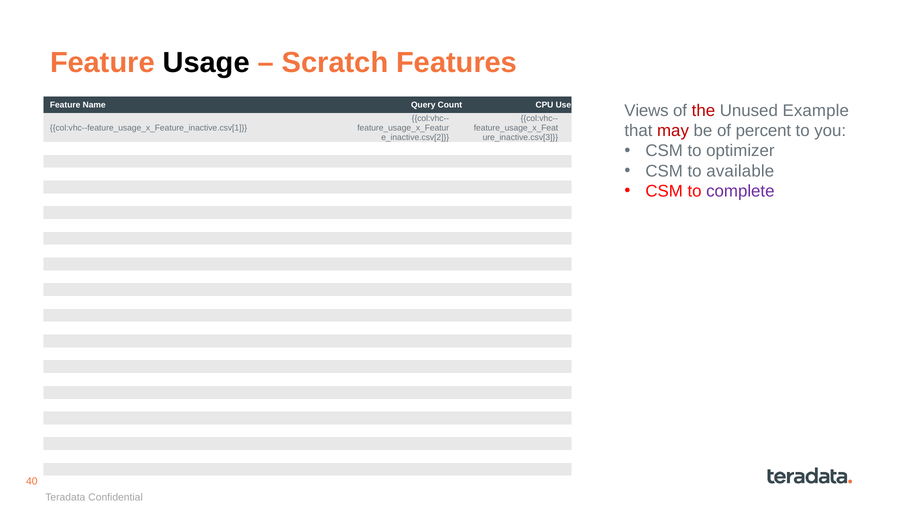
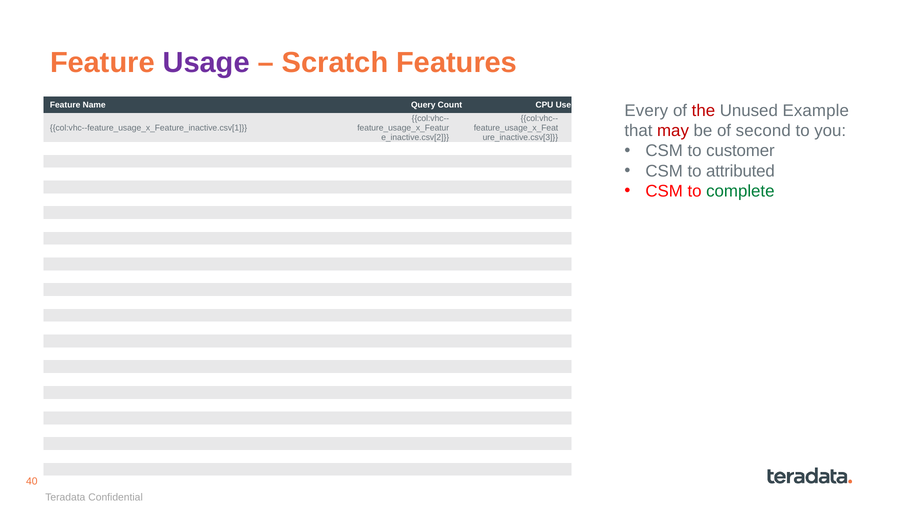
Usage colour: black -> purple (206, 63)
Views: Views -> Every (646, 111)
percent: percent -> second (763, 131)
optimizer: optimizer -> customer (740, 151)
available: available -> attributed (740, 171)
complete colour: purple -> green (740, 192)
